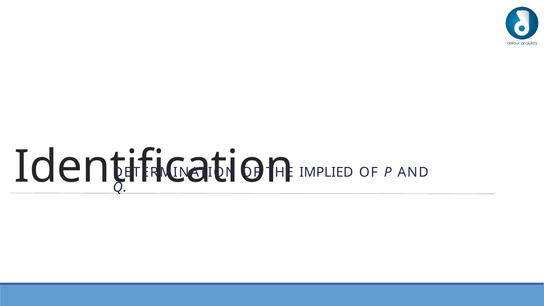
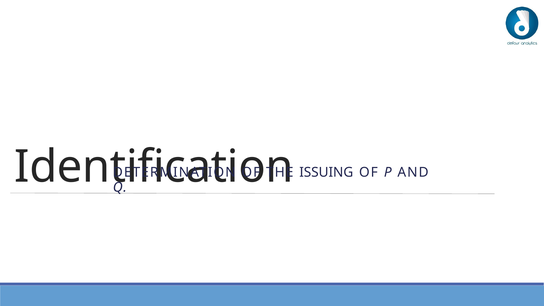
IMPLIED: IMPLIED -> ISSUING (326, 173)
